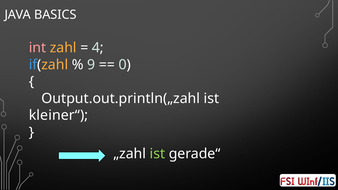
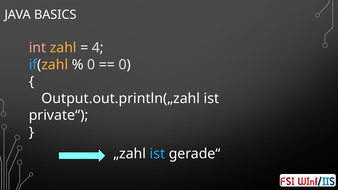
9: 9 -> 0 (91, 65)
kleiner“: kleiner“ -> private“ (59, 115)
ist colour: light green -> light blue (157, 154)
